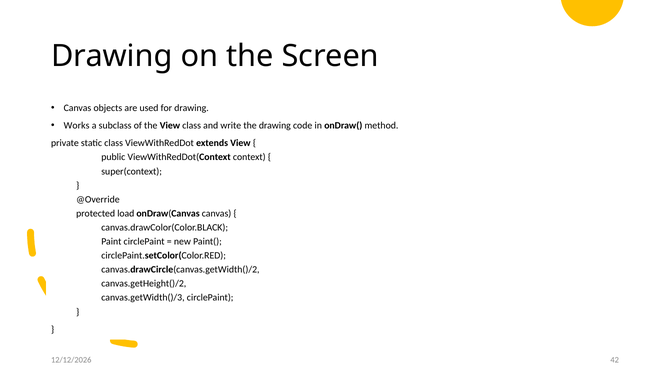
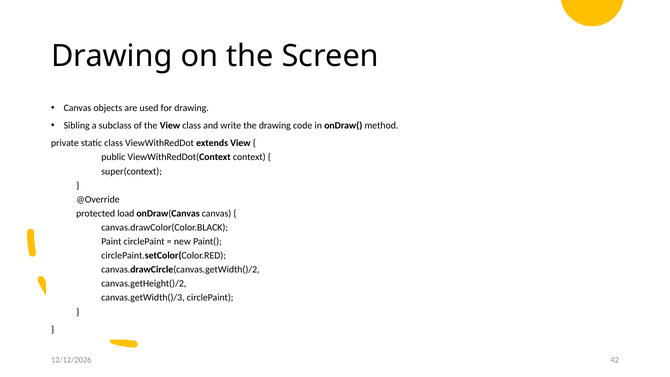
Works: Works -> Sibling (77, 126)
